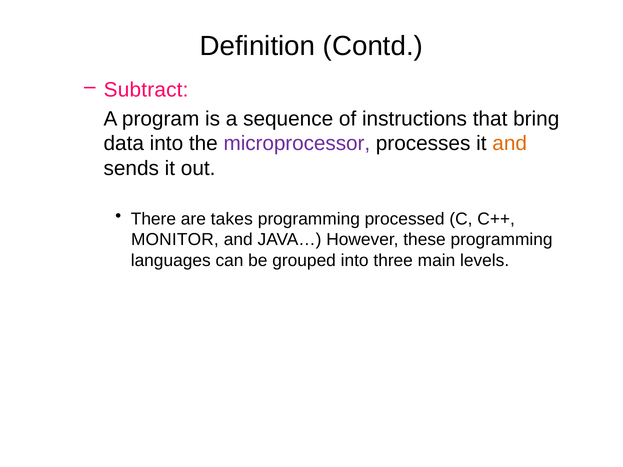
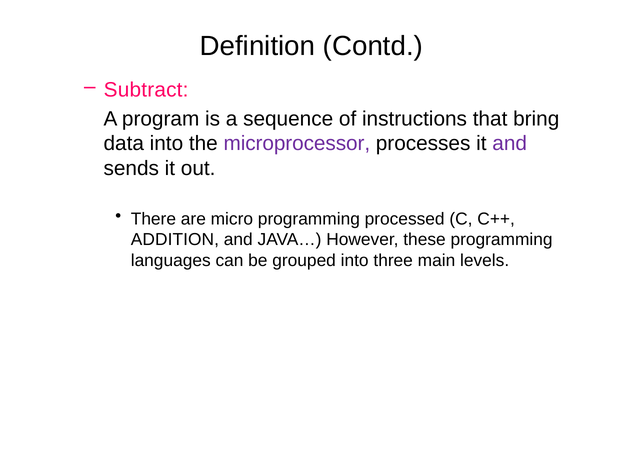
and colour: orange -> purple (510, 144)
takes: takes -> micro (232, 219)
MONITOR: MONITOR -> ADDITION (175, 240)
